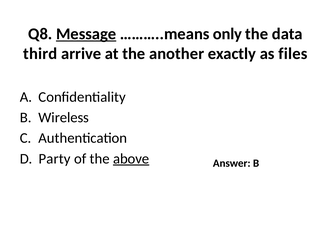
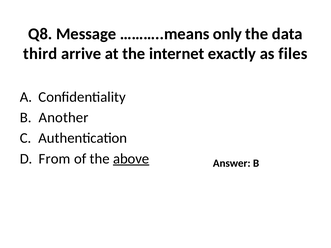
Message underline: present -> none (86, 34)
another: another -> internet (177, 54)
Wireless: Wireless -> Another (64, 118)
Party: Party -> From (55, 159)
